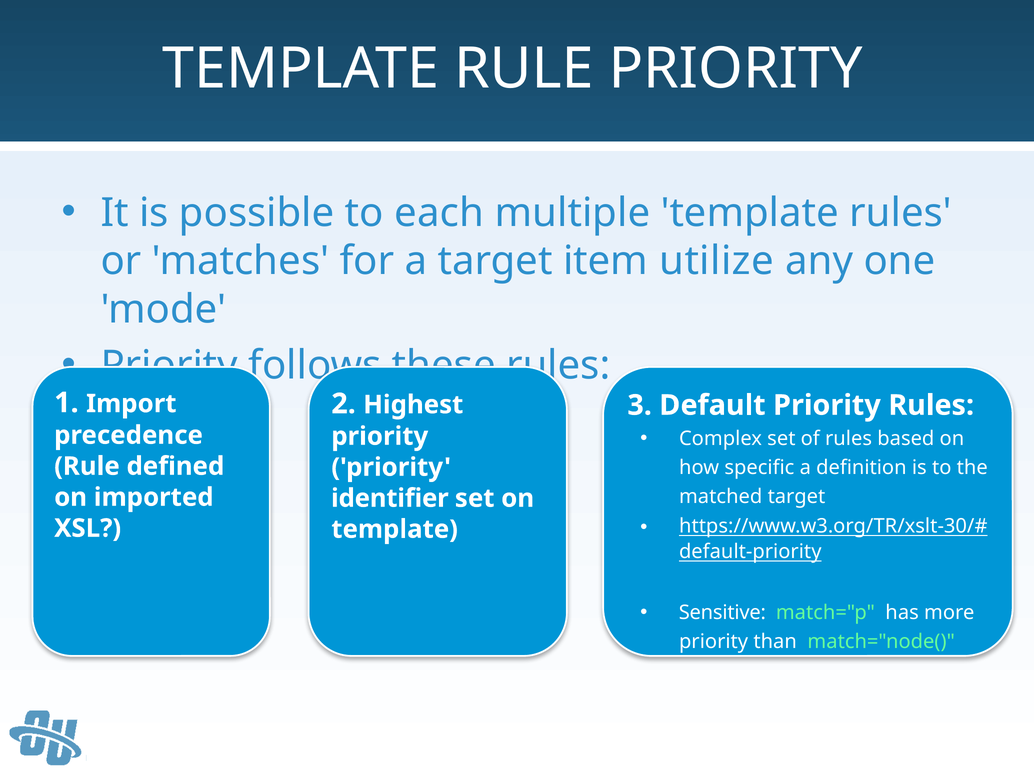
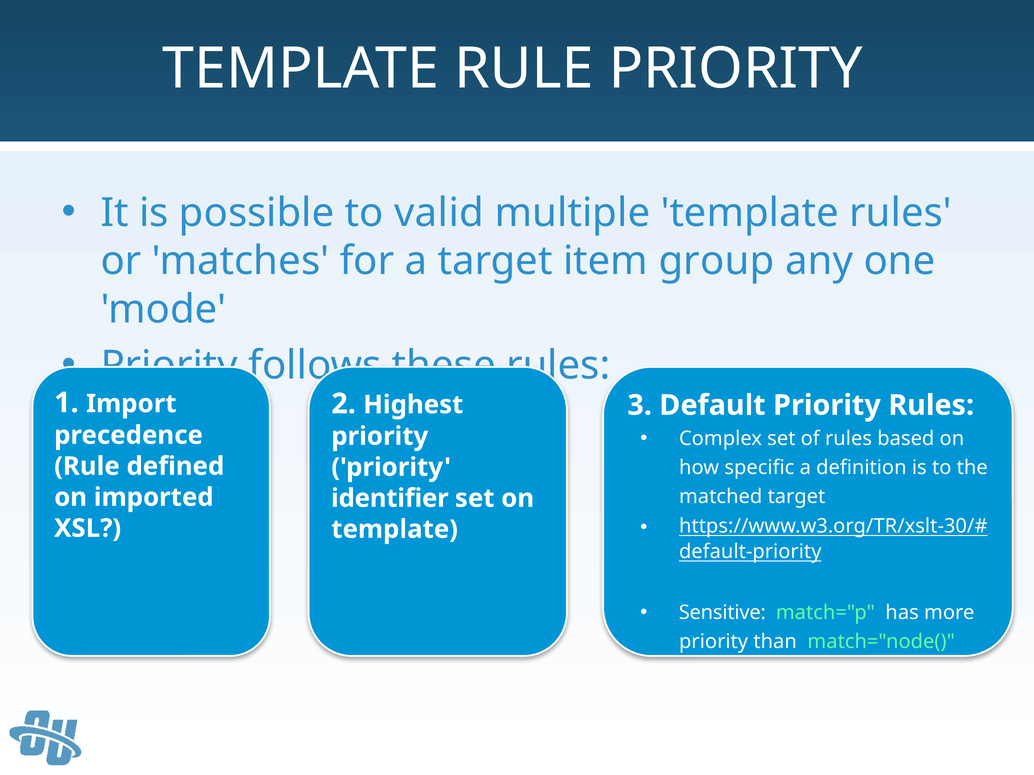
each: each -> valid (439, 213)
utilize: utilize -> group (717, 261)
